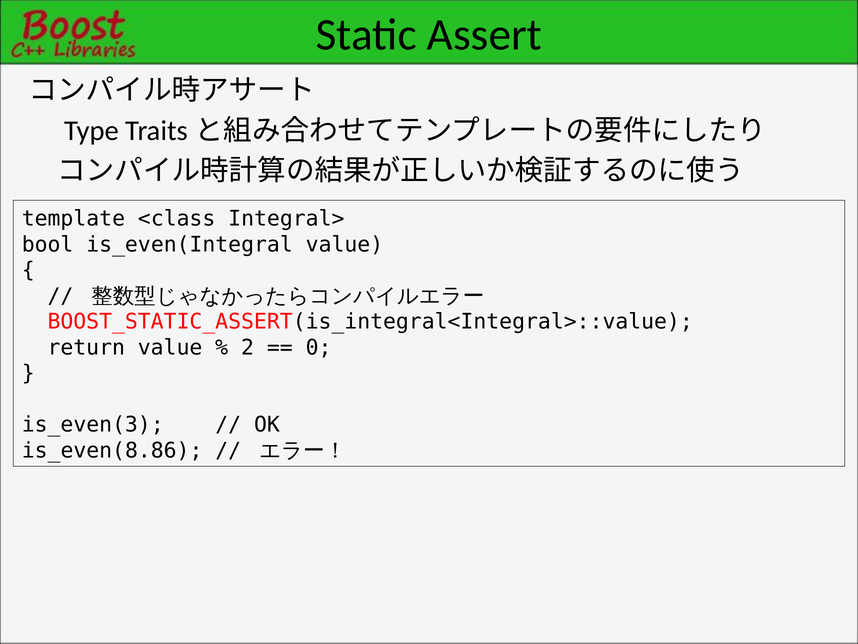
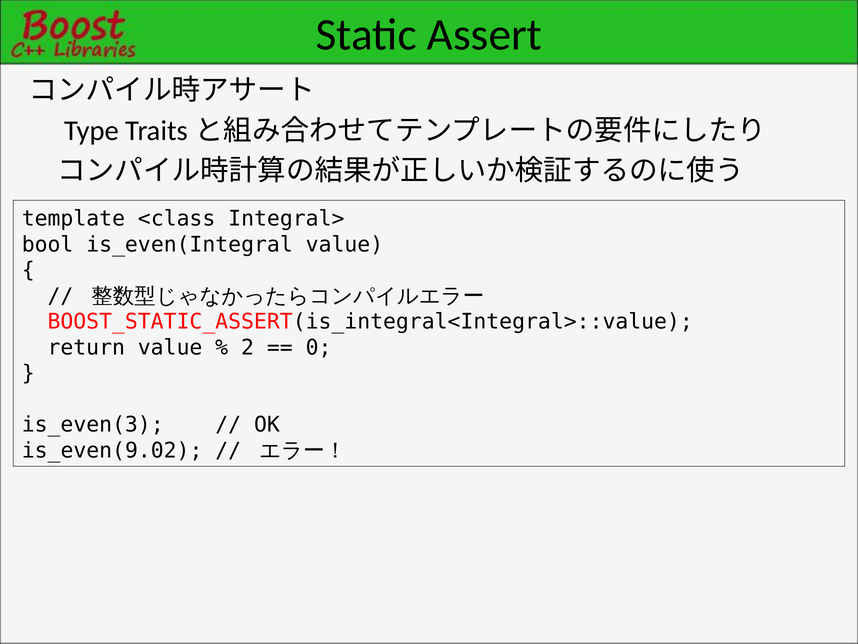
is_even(8.86: is_even(8.86 -> is_even(9.02 (112, 450)
